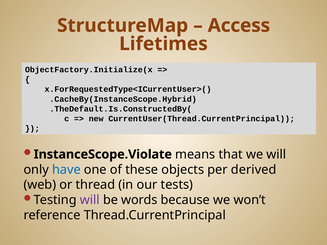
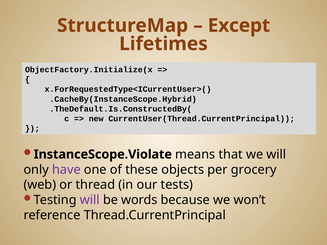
Access: Access -> Except (239, 26)
have colour: blue -> purple (66, 170)
derived: derived -> grocery (254, 170)
